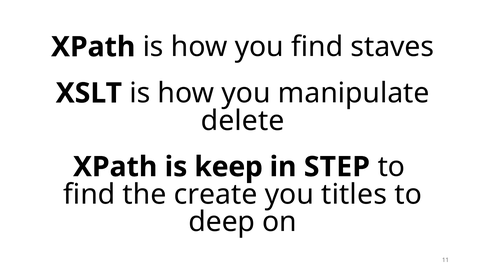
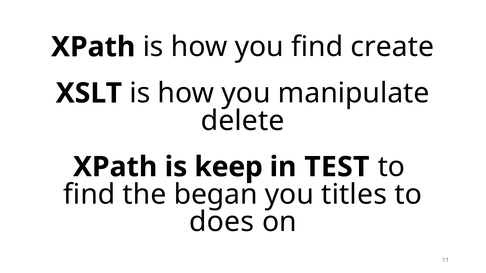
staves: staves -> create (392, 47)
STEP: STEP -> TEST (337, 167)
create: create -> began (216, 195)
deep: deep -> does (222, 222)
